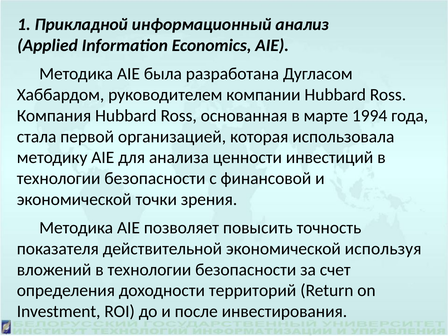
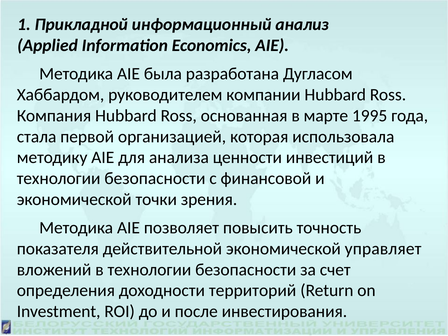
1994: 1994 -> 1995 (370, 116)
используя: используя -> управляет (383, 249)
